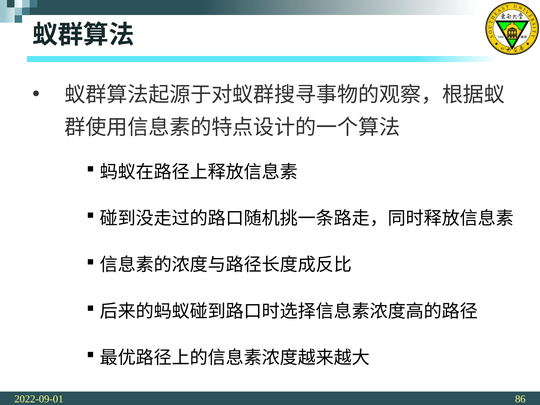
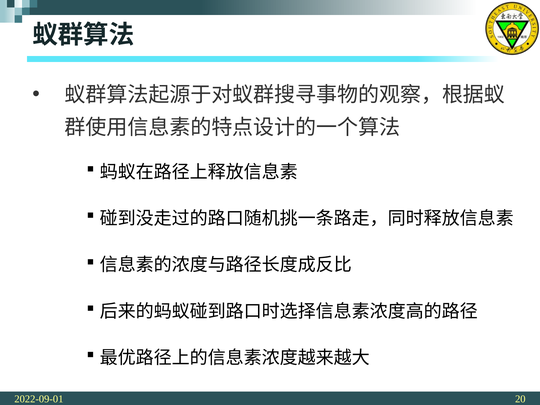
86: 86 -> 20 (520, 399)
